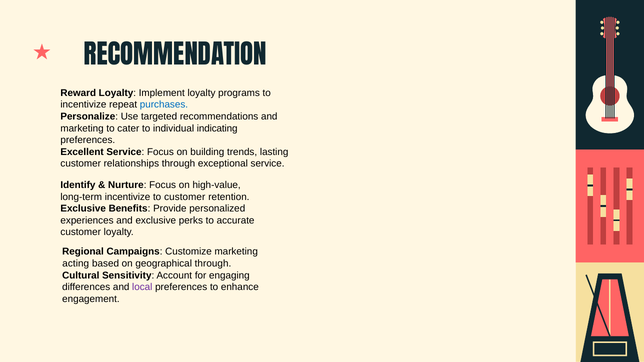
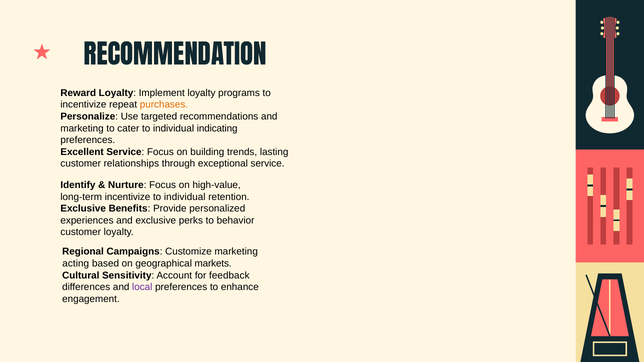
purchases colour: blue -> orange (164, 105)
customer: customer -> individual (185, 197)
accurate: accurate -> behavior (236, 221)
geographical through: through -> markets (213, 264)
engaging: engaging -> feedback (229, 275)
